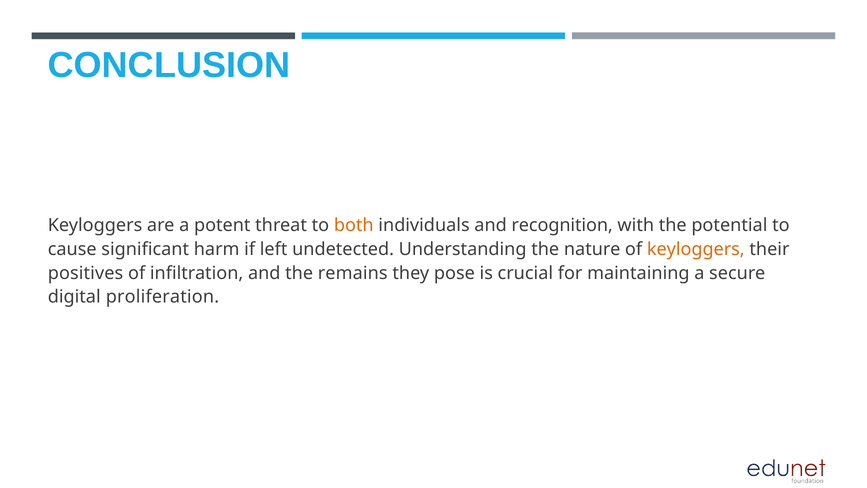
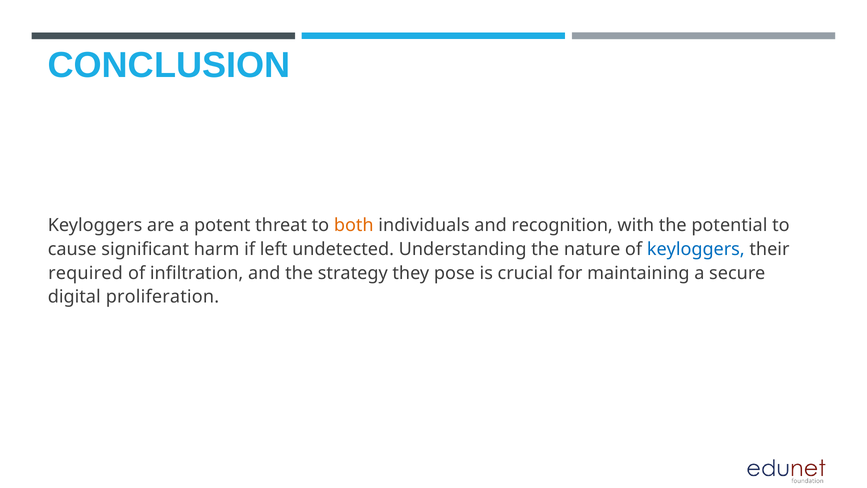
keyloggers colour: orange -> blue (696, 249)
positives: positives -> required (85, 273)
remains: remains -> strategy (353, 273)
